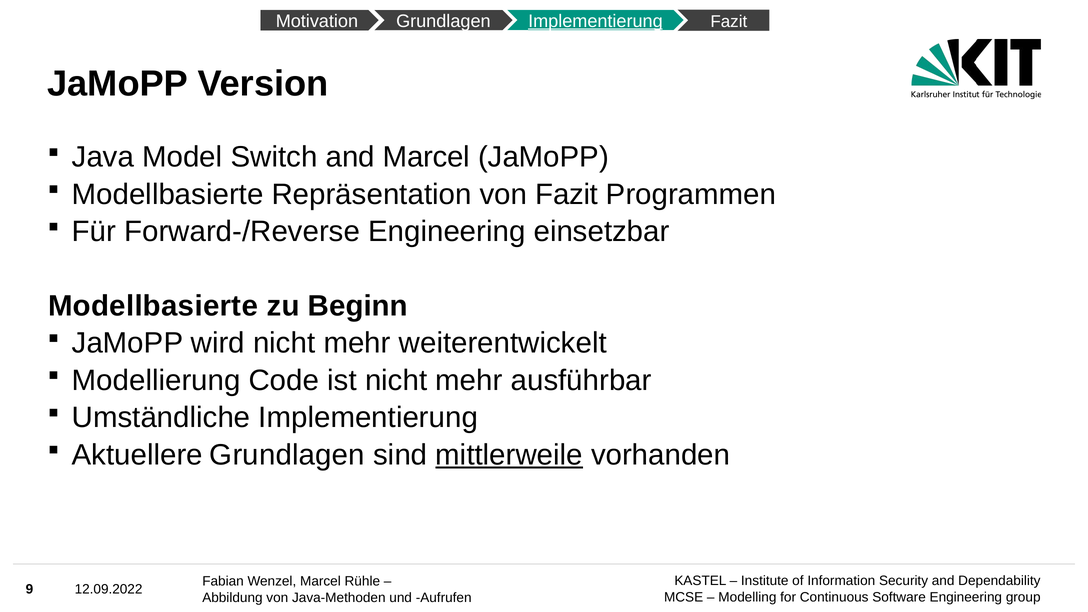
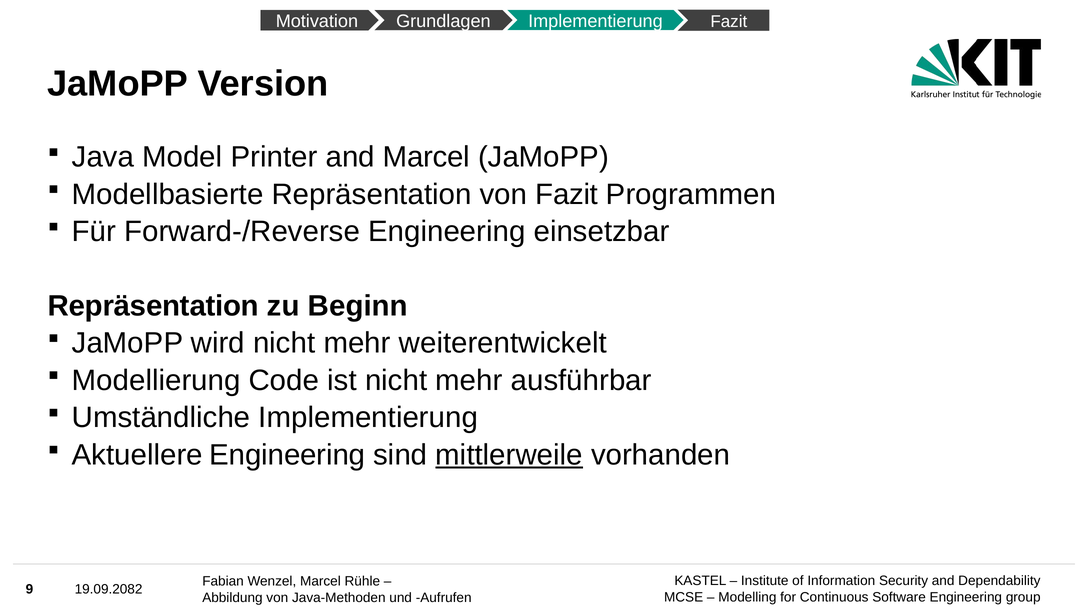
Implementierung underline: present -> none (595, 21)
Switch: Switch -> Printer (274, 157)
Modellbasierte: Modellbasierte -> Repräsentation (153, 306)
Aktuellere Grundlagen: Grundlagen -> Engineering (287, 455)
12.09.2022: 12.09.2022 -> 19.09.2082 (109, 589)
